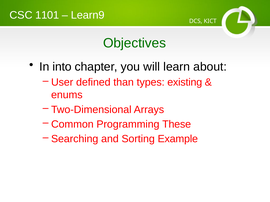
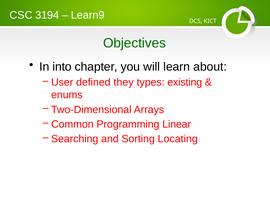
1101: 1101 -> 3194 (47, 15)
than: than -> they (124, 83)
These: These -> Linear (177, 125)
Example: Example -> Locating (178, 139)
